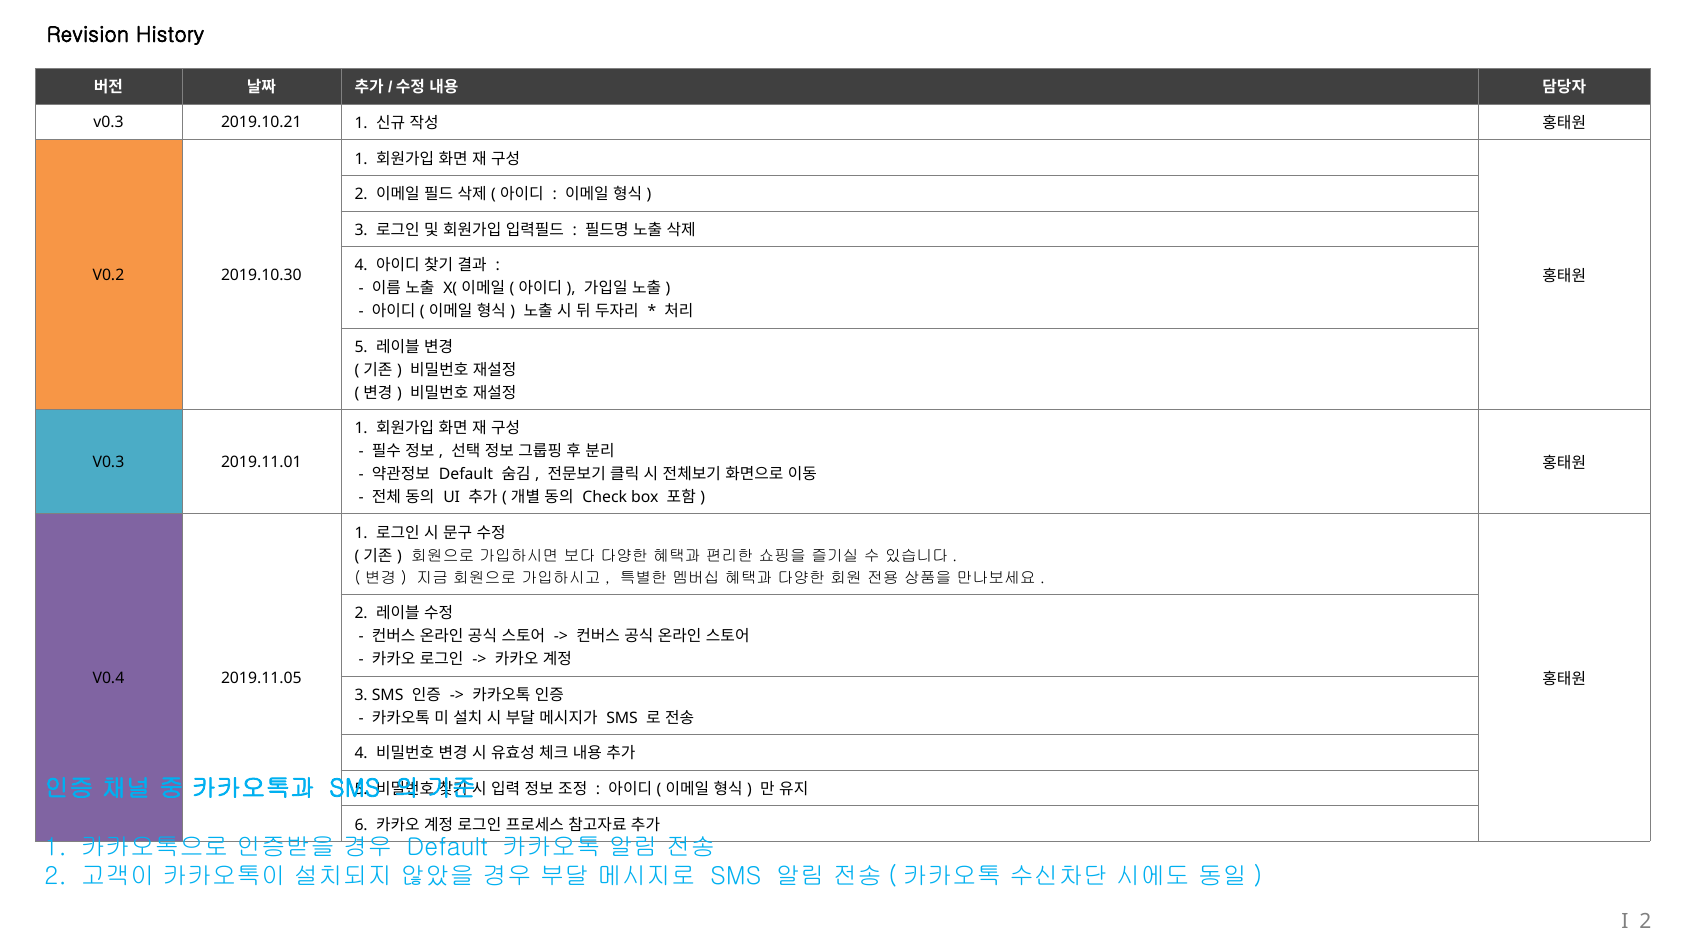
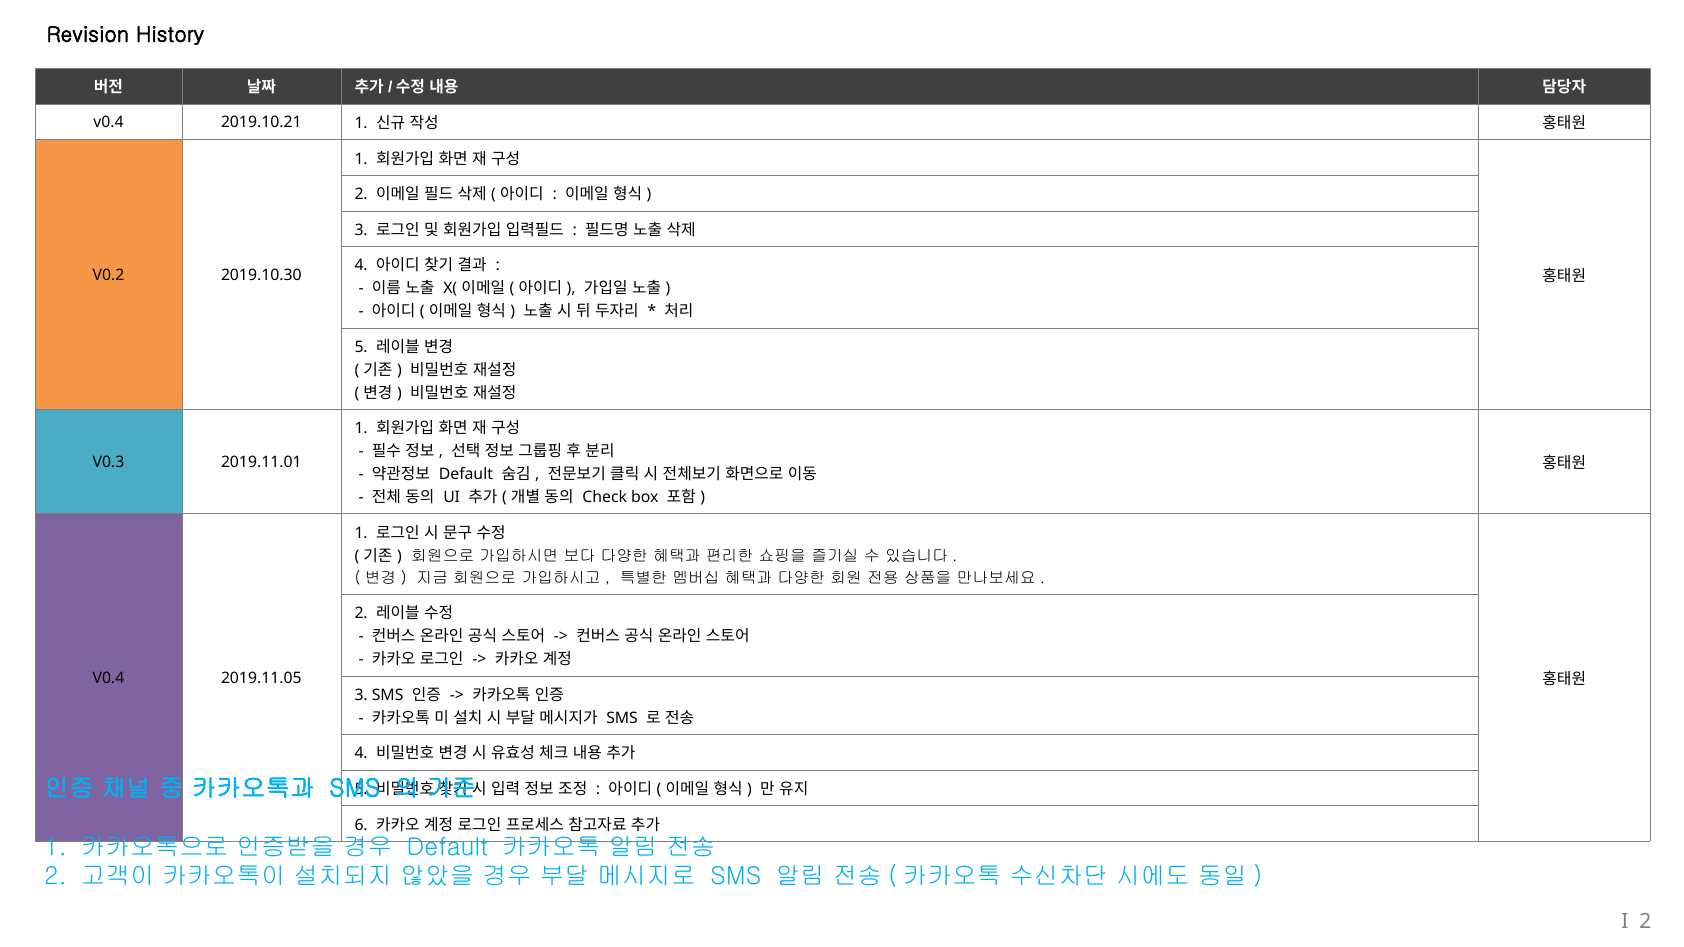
v0.3: v0.3 -> v0.4 (108, 123)
